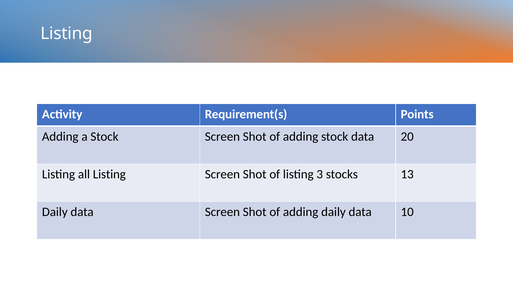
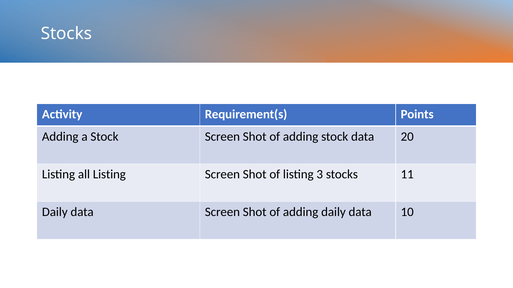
Listing: Listing -> Stocks (66, 34)
13: 13 -> 11 (407, 175)
